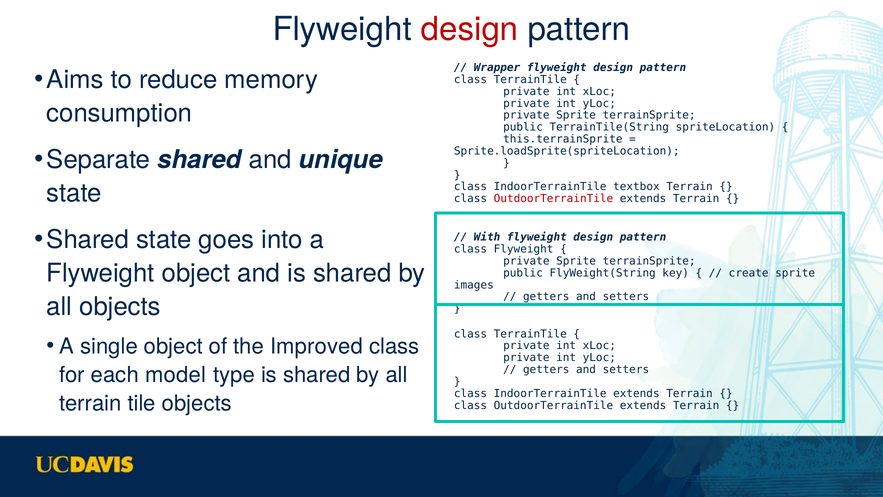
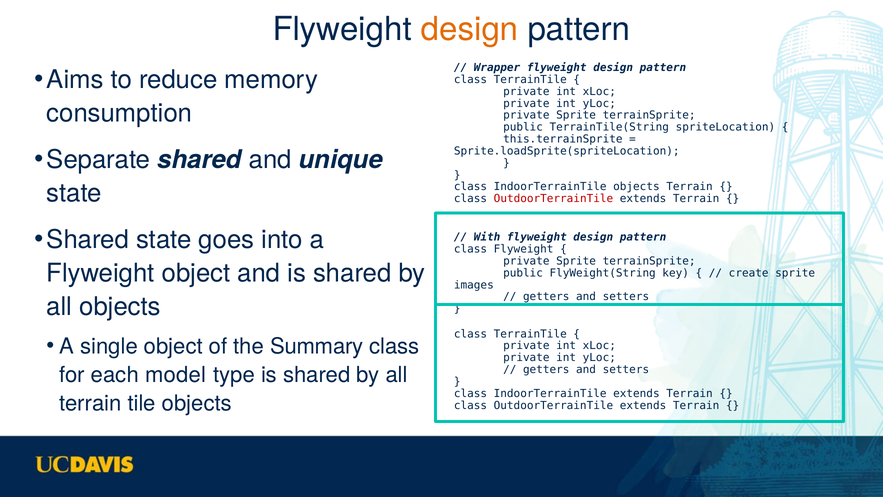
design colour: red -> orange (470, 30)
IndoorTerrainTile textbox: textbox -> objects (636, 187)
Improved: Improved -> Summary (317, 346)
